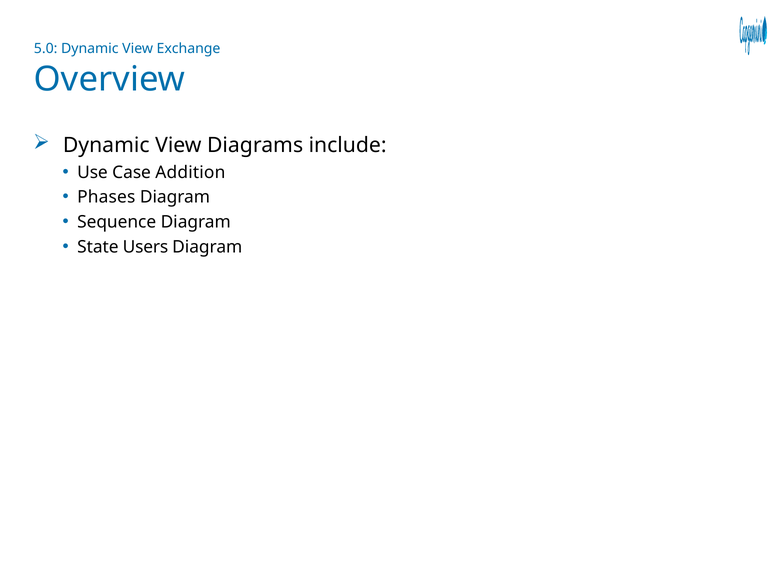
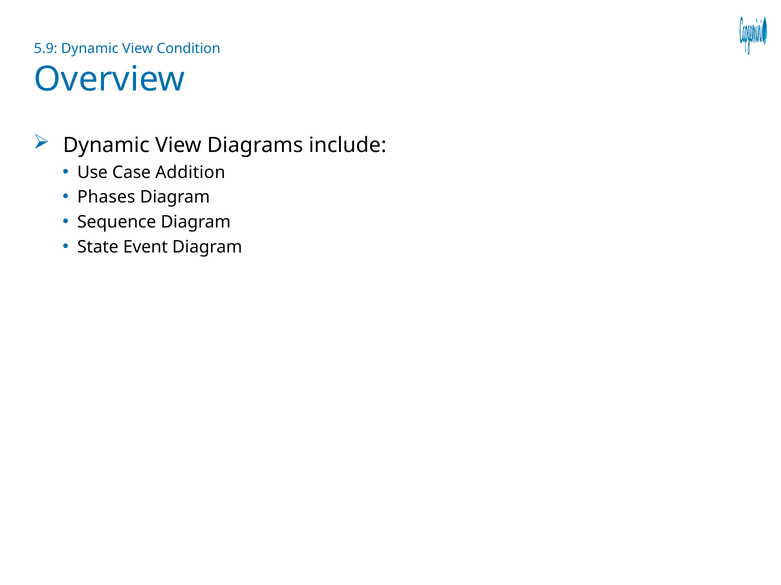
5.0: 5.0 -> 5.9 (46, 49)
Exchange: Exchange -> Condition (189, 49)
Users: Users -> Event (145, 247)
